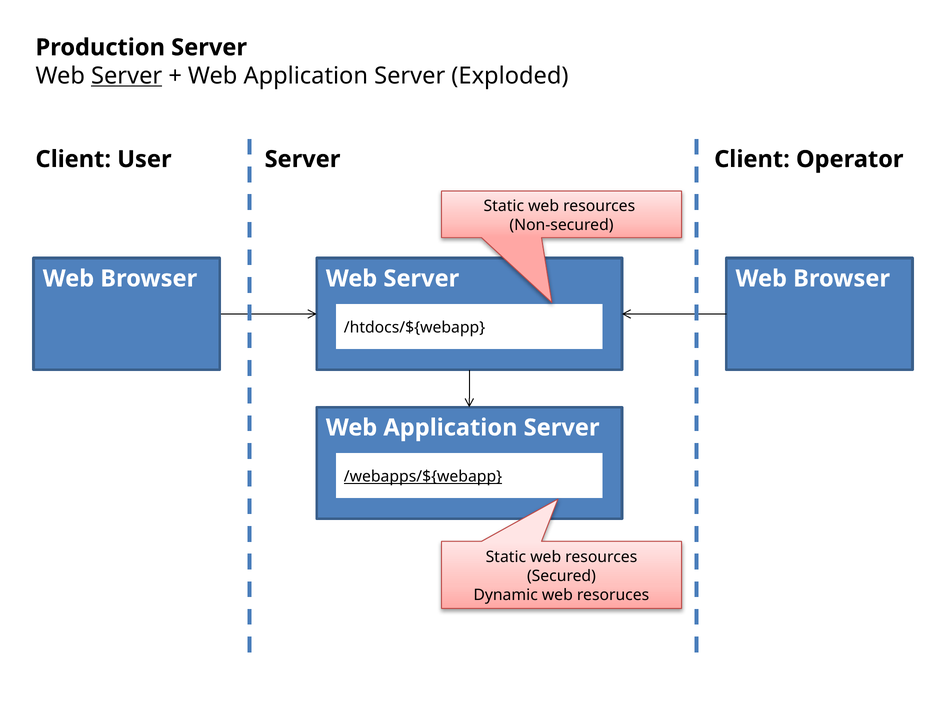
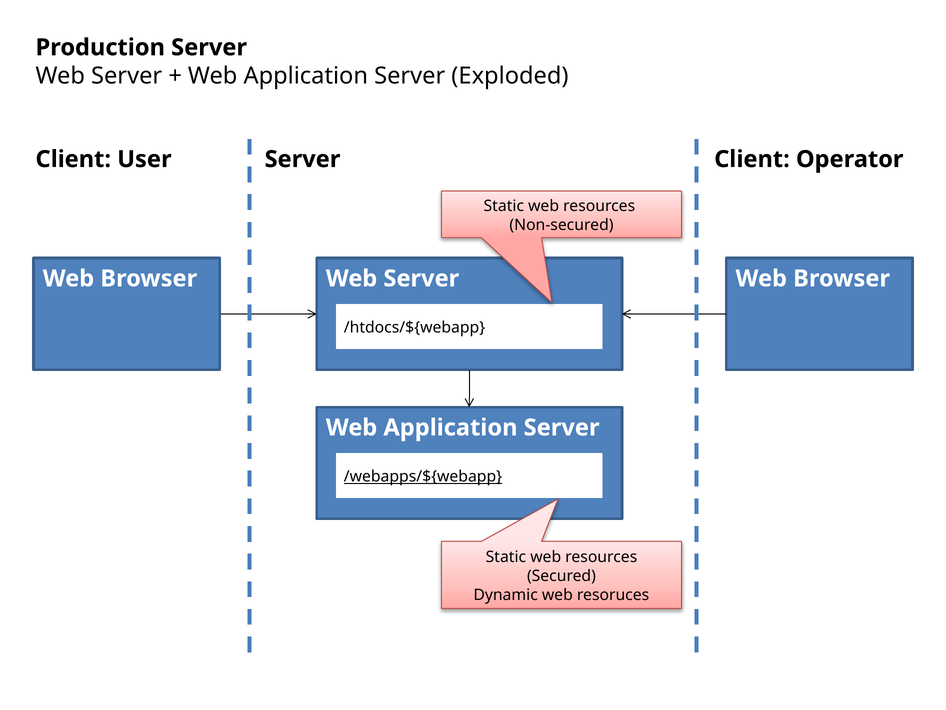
Server underline: present -> none (127, 76)
